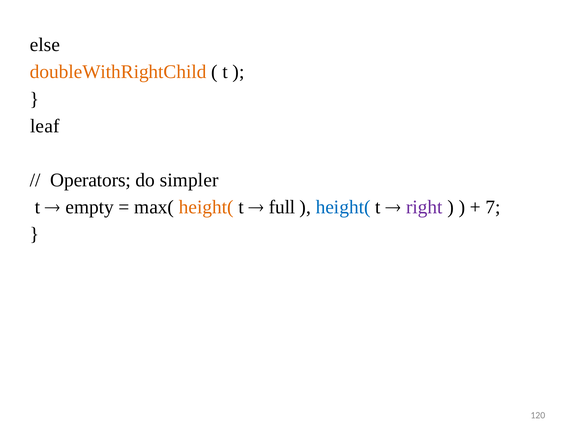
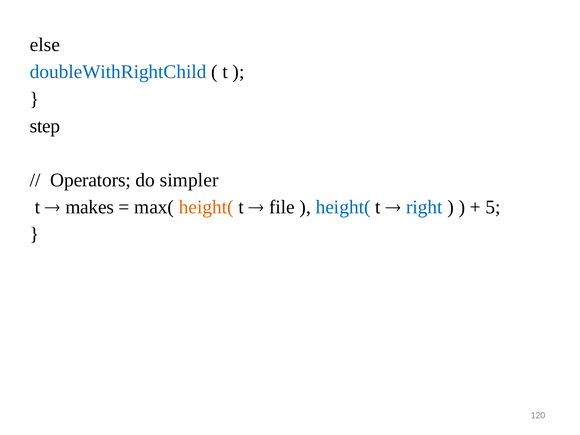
doubleWithRightChild colour: orange -> blue (118, 72)
leaf: leaf -> step (45, 126)
empty: empty -> makes (90, 207)
full: full -> file (282, 207)
right colour: purple -> blue (424, 207)
7: 7 -> 5 (493, 207)
